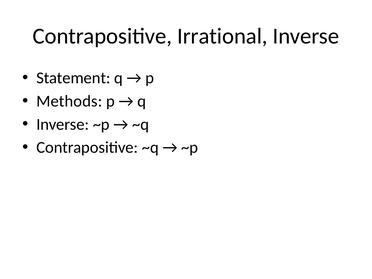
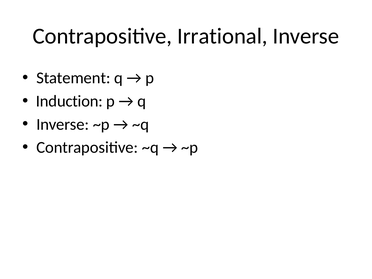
Methods: Methods -> Induction (69, 101)
